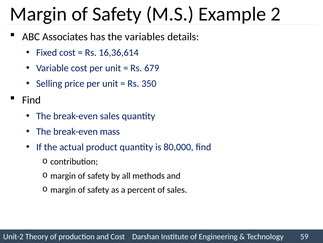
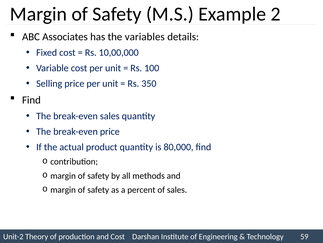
16,36,614: 16,36,614 -> 10,00,000 (119, 53)
679: 679 -> 100 (152, 68)
break-even mass: mass -> price (110, 131)
